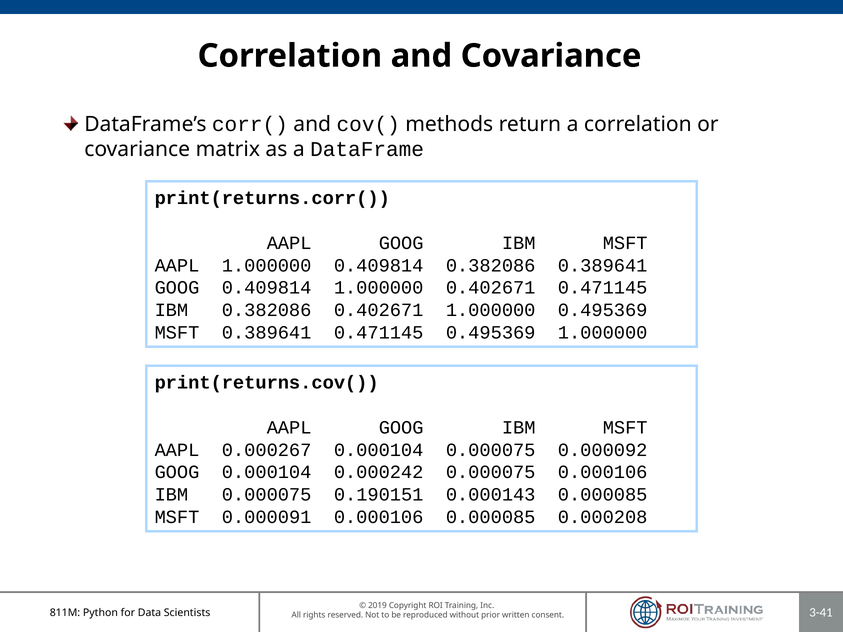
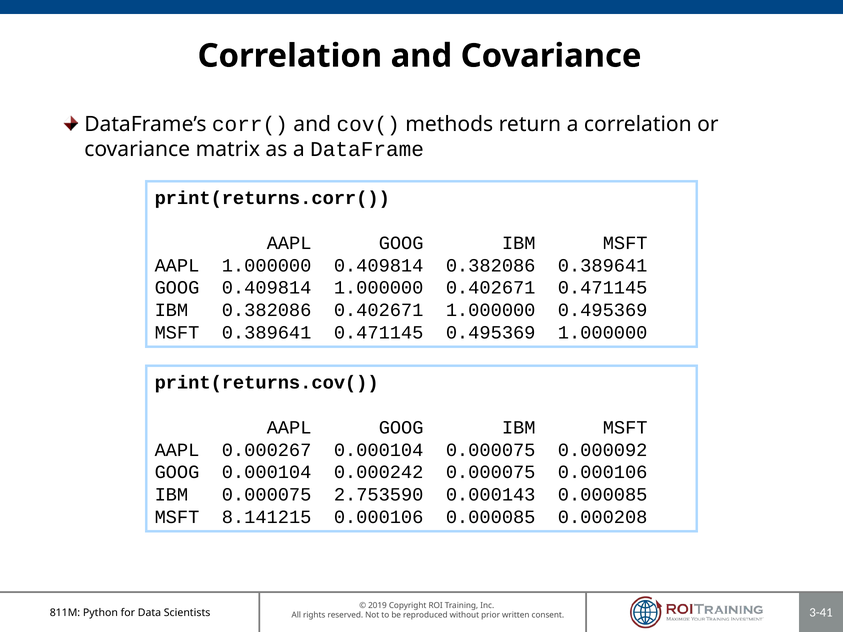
0.190151: 0.190151 -> 2.753590 (379, 495)
0.000091: 0.000091 -> 8.141215 (267, 517)
